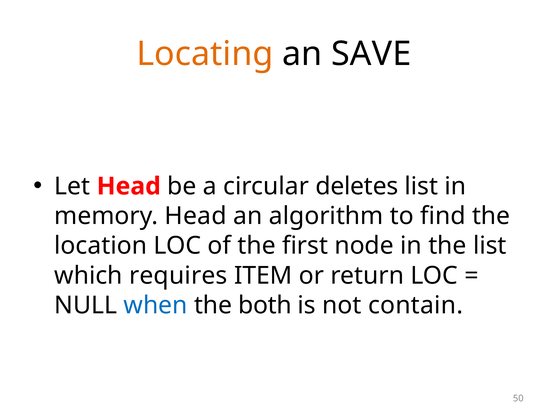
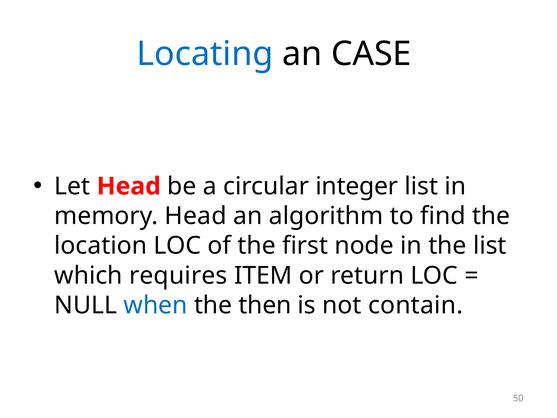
Locating colour: orange -> blue (205, 54)
SAVE: SAVE -> CASE (371, 54)
deletes: deletes -> integer (357, 186)
both: both -> then (265, 305)
